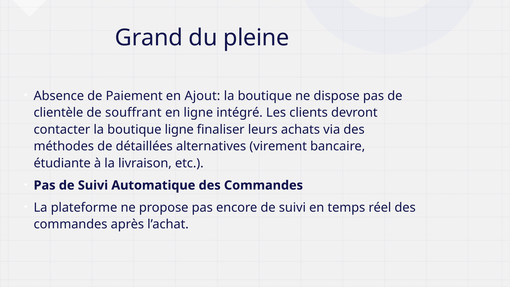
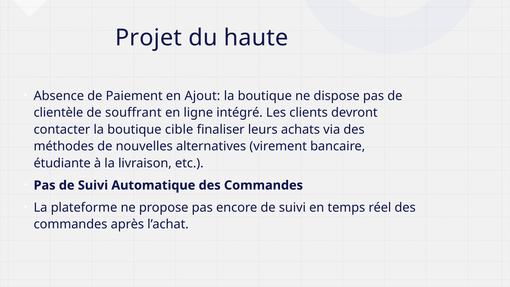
Grand: Grand -> Projet (149, 38)
pleine: pleine -> haute (256, 38)
boutique ligne: ligne -> cible (179, 129)
détaillées: détaillées -> nouvelles (144, 146)
